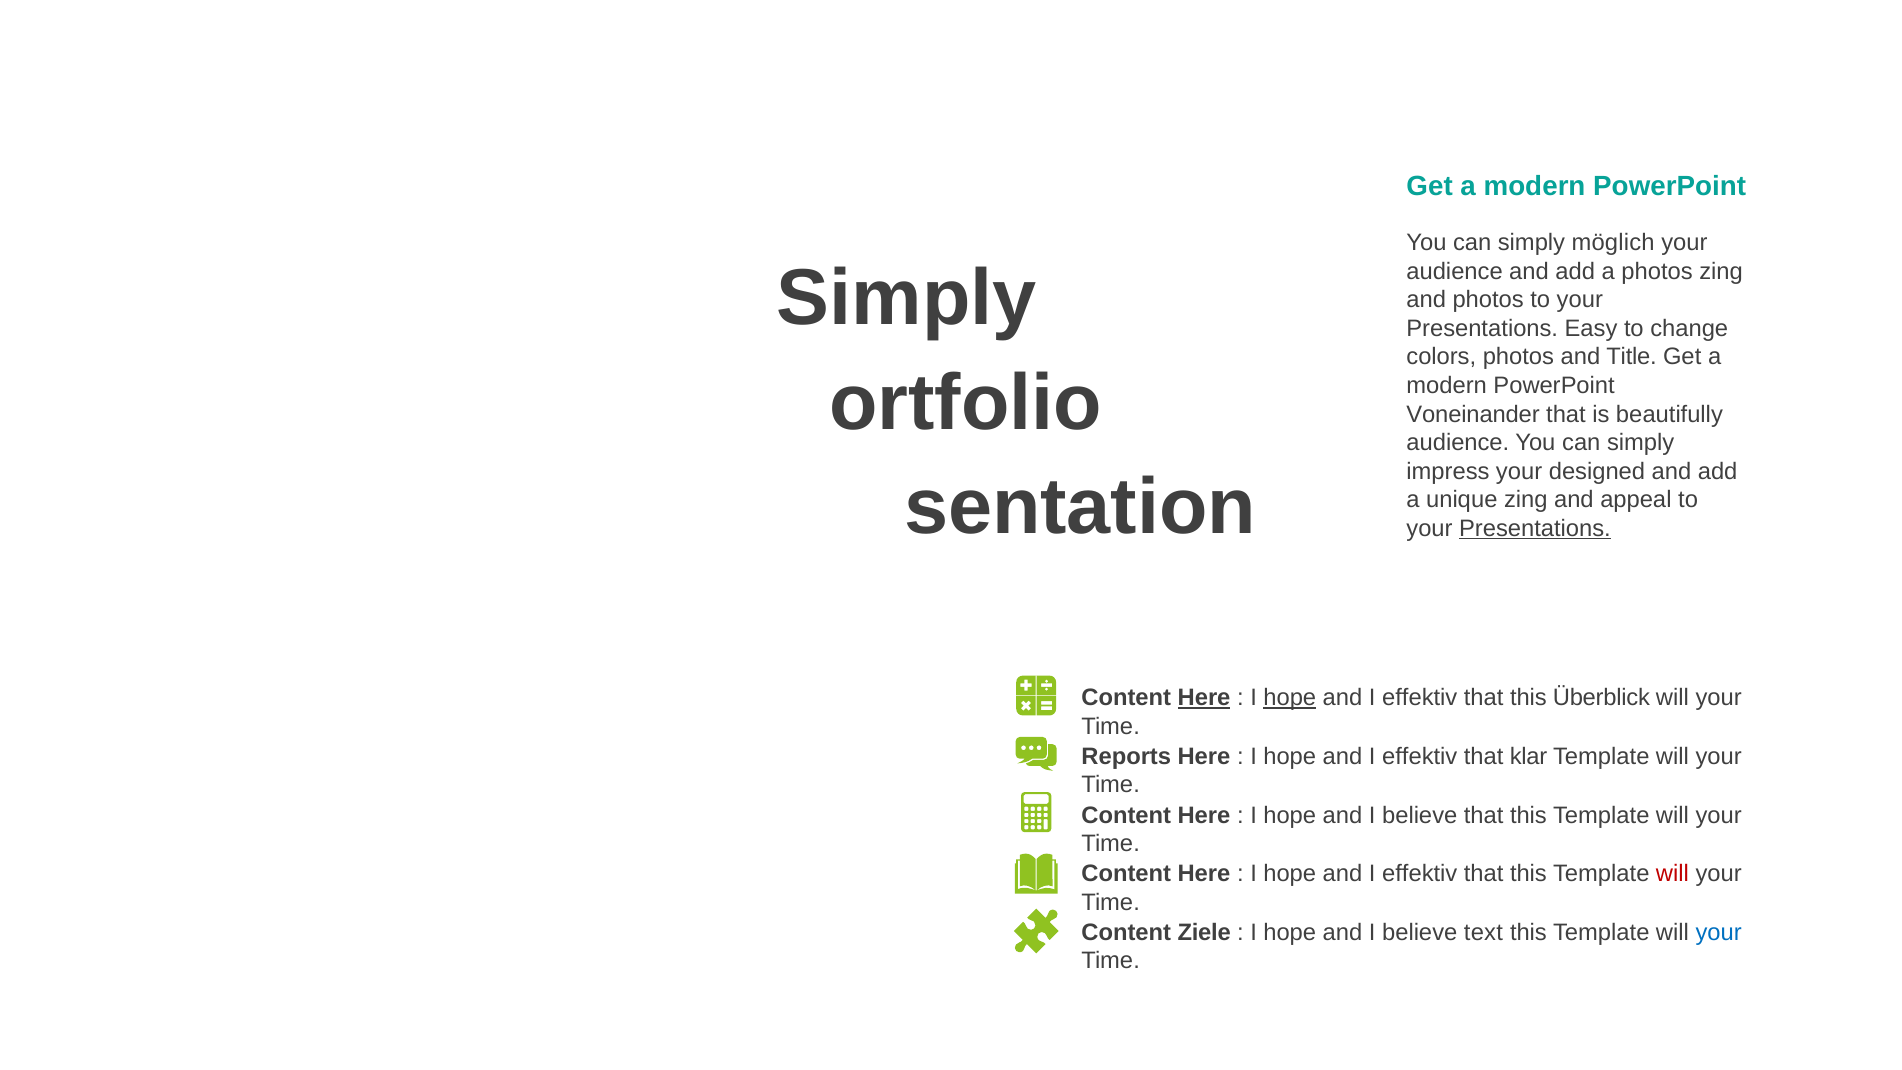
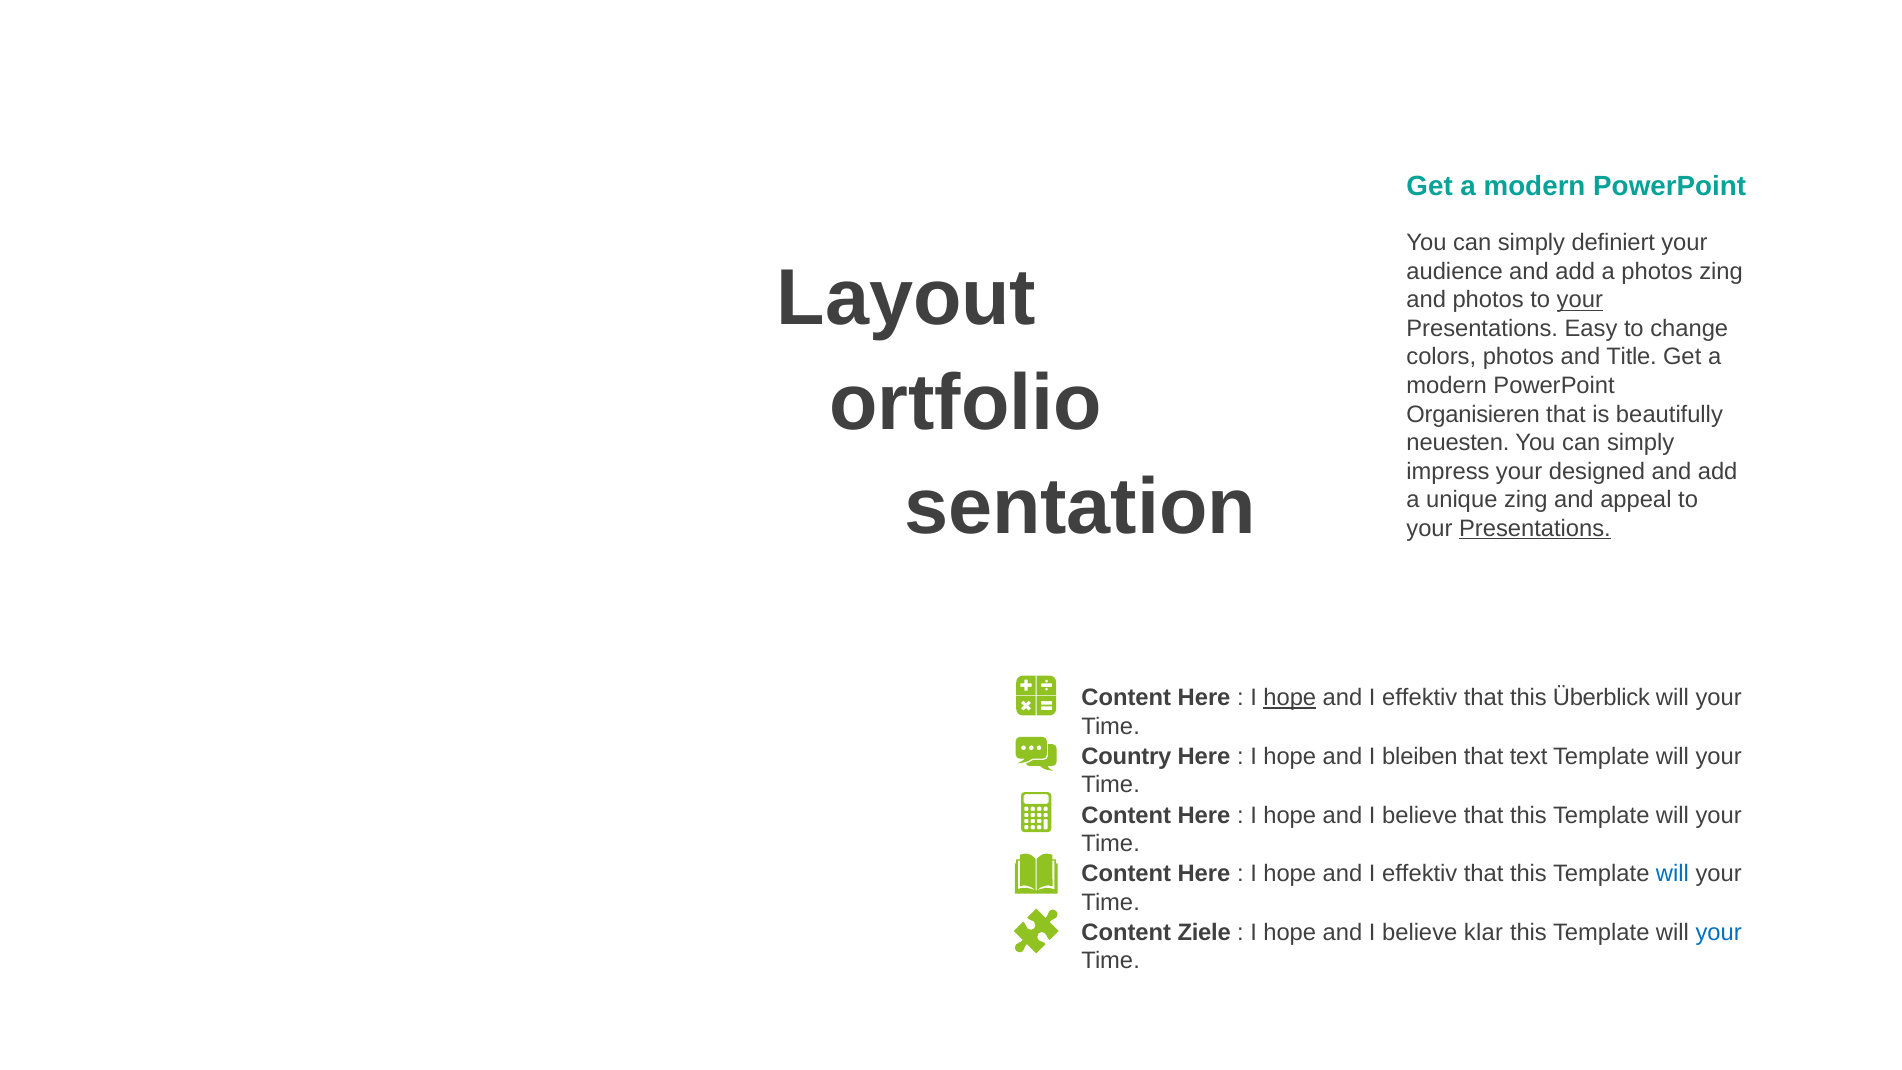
möglich: möglich -> definiert (1613, 243)
Simply: Simply -> Layout (907, 298)
your underline: none -> present (1580, 300)
Voneinander: Voneinander -> Organisieren (1473, 414)
audience: audience -> neuesten (1458, 443)
Here underline: present -> none (1204, 698)
Reports: Reports -> Country (1126, 756)
effektiv: effektiv -> bleiben (1420, 756)
klar: klar -> text (1529, 756)
will colour: red -> blue (1672, 874)
text: text -> klar (1483, 932)
